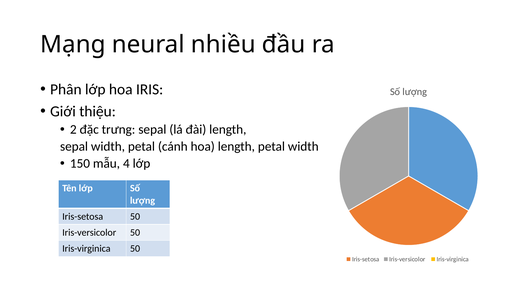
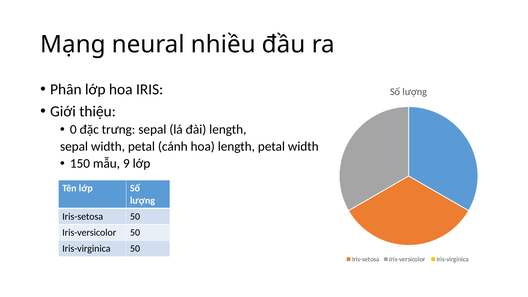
2: 2 -> 0 (73, 130)
4: 4 -> 9 (126, 164)
